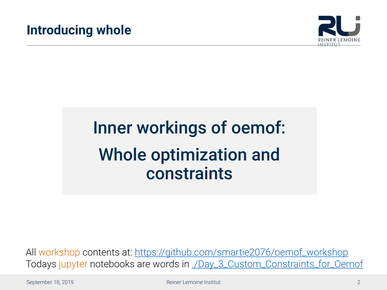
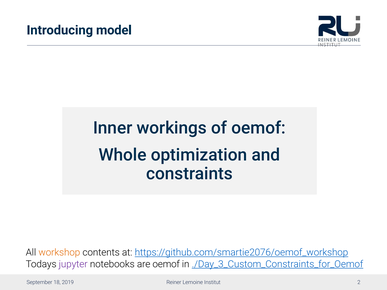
Introducing whole: whole -> model (114, 30)
jupyter colour: orange -> purple (73, 264)
are words: words -> oemof (166, 264)
